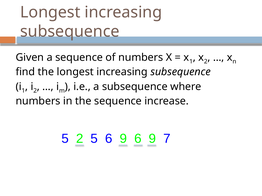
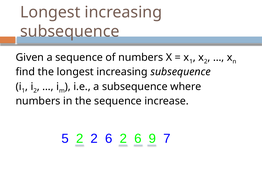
2 5: 5 -> 2 (94, 139)
9: 9 -> 2 (123, 139)
